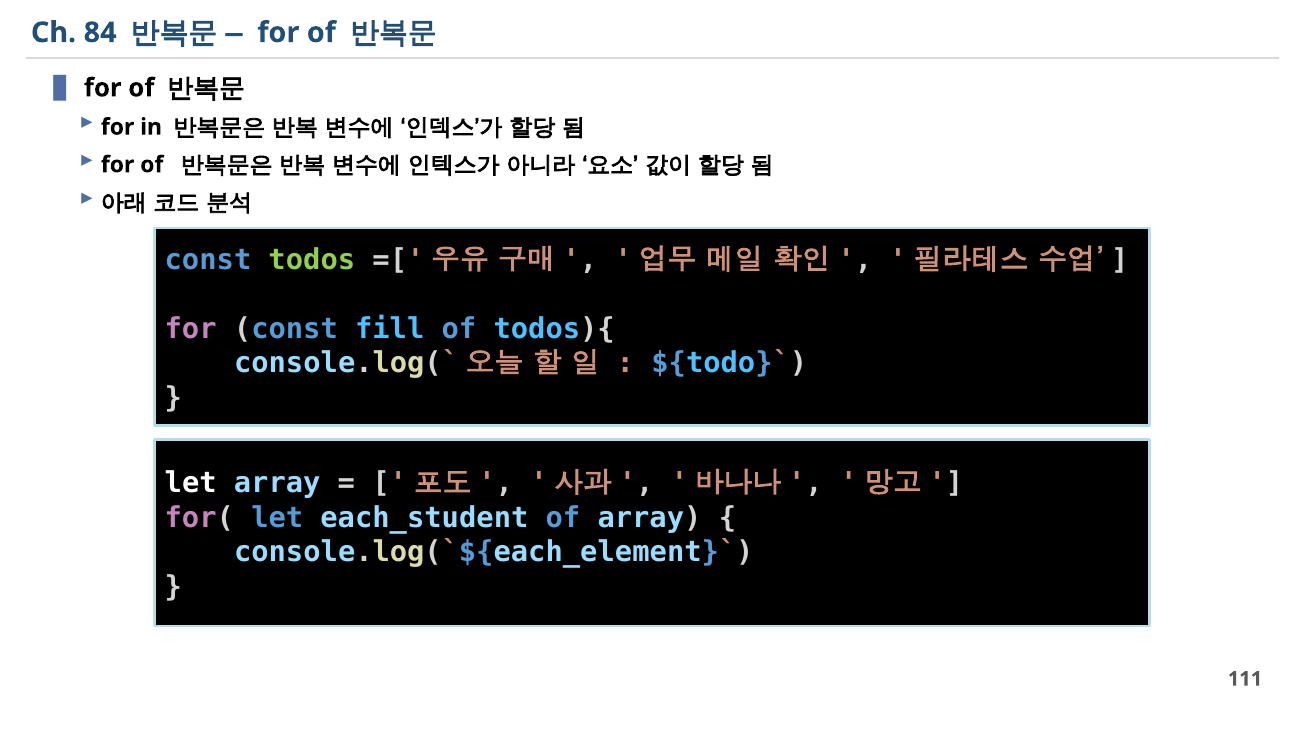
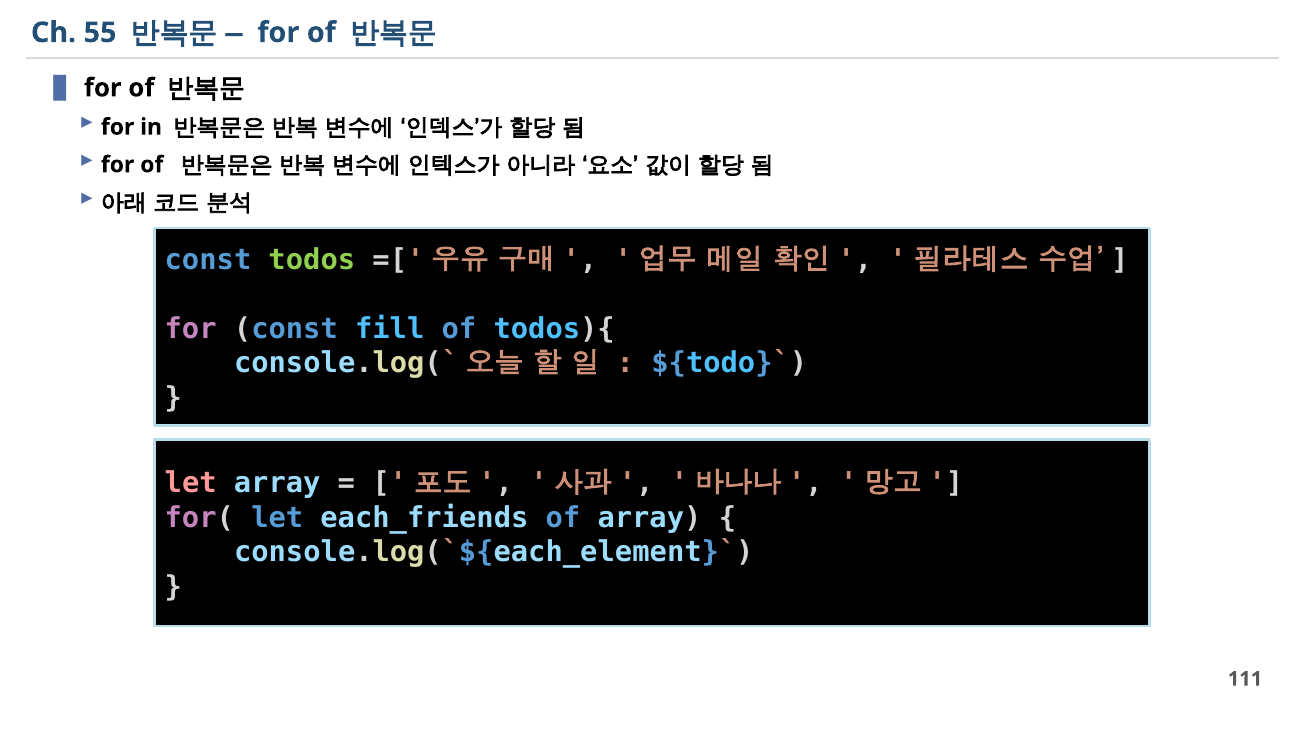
84: 84 -> 55 (100, 33)
let colour: white -> pink (191, 483)
each_student: each_student -> each_friends (424, 518)
